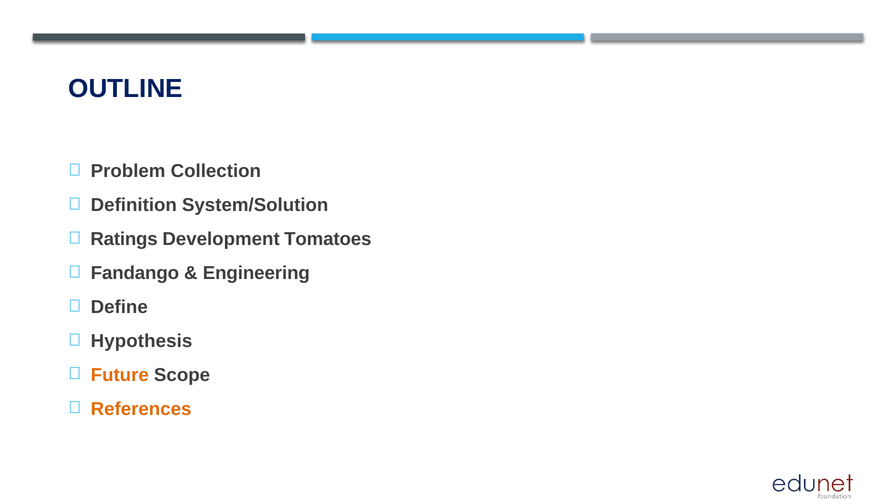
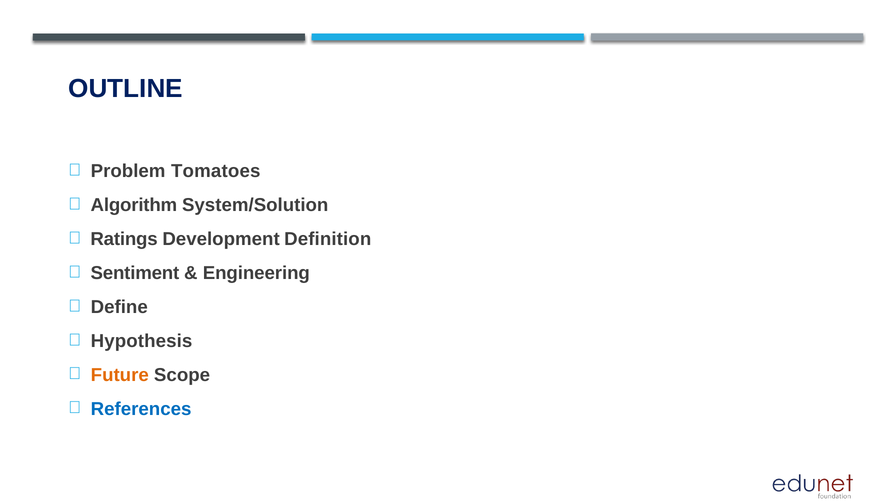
Collection: Collection -> Tomatoes (216, 171)
Definition: Definition -> Algorithm (134, 205)
Tomatoes: Tomatoes -> Definition (328, 239)
Fandango: Fandango -> Sentiment (135, 273)
References colour: orange -> blue (141, 409)
